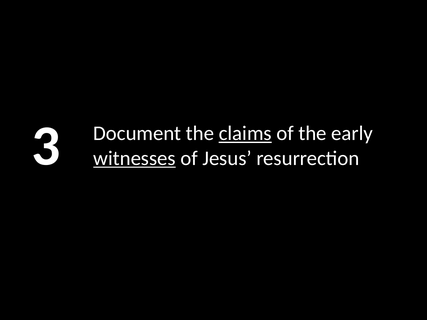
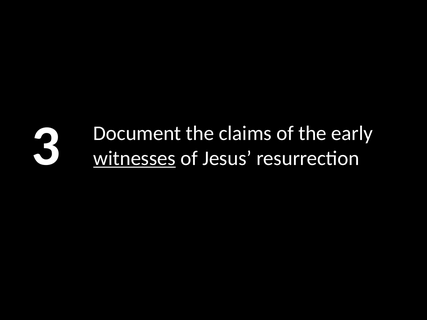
claims underline: present -> none (245, 133)
